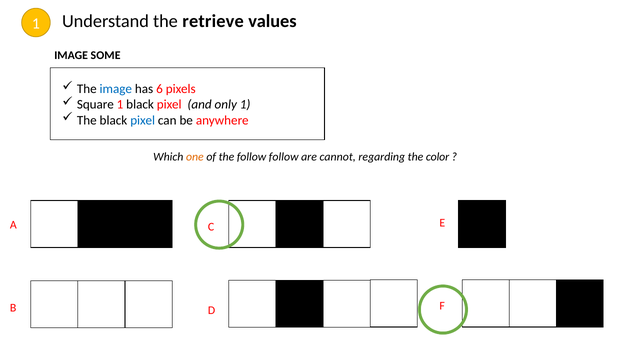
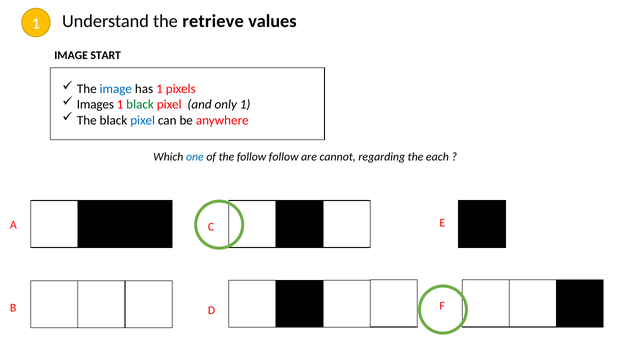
SOME: SOME -> START (106, 55)
has 6: 6 -> 1 (160, 89)
Square: Square -> Images (95, 105)
black colour: black -> green (140, 105)
one colour: orange -> blue (195, 157)
color: color -> each (437, 157)
